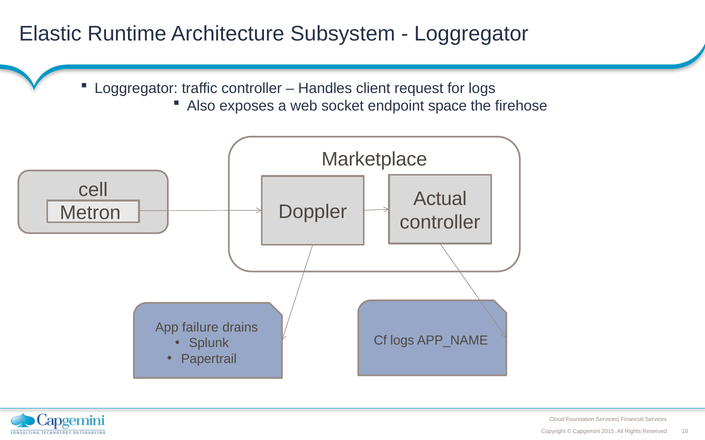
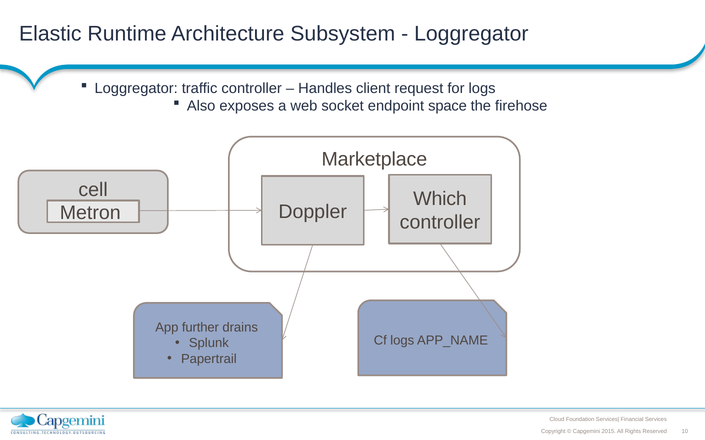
Actual: Actual -> Which (440, 199)
failure: failure -> further (200, 328)
